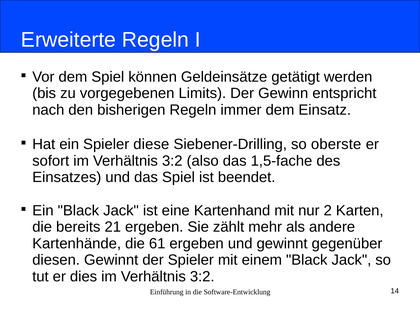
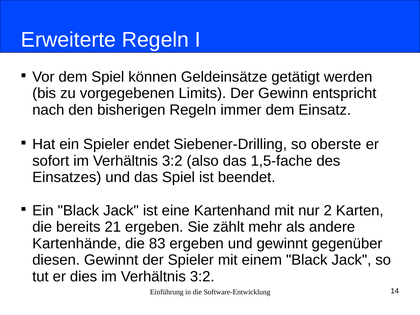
diese: diese -> endet (151, 144)
61: 61 -> 83 (157, 244)
